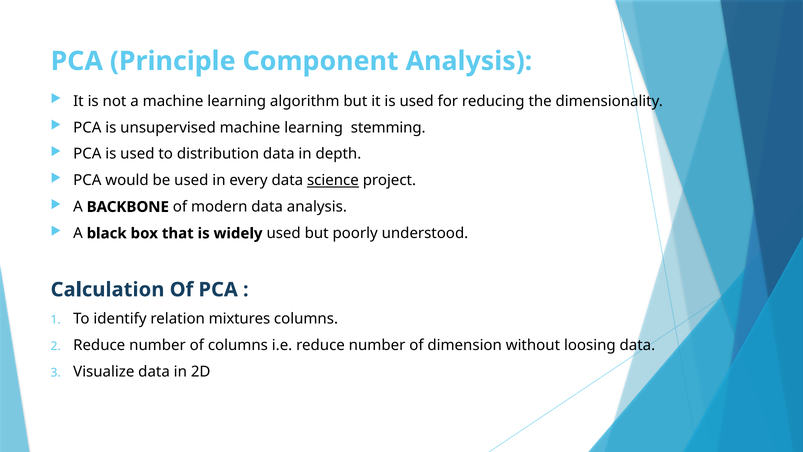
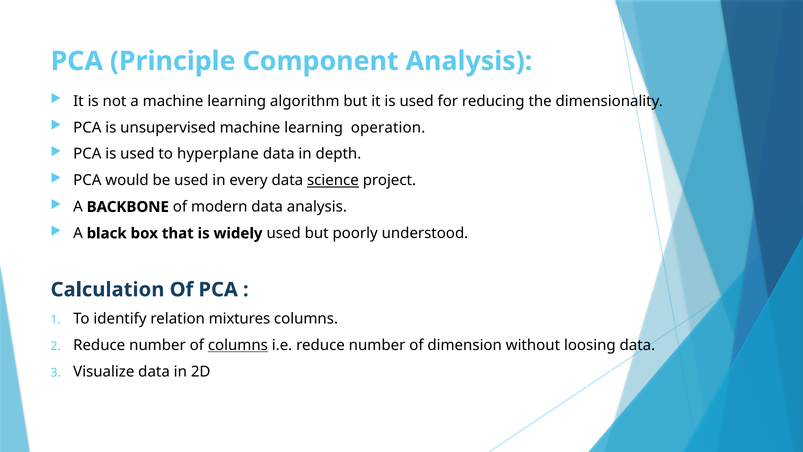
stemming: stemming -> operation (388, 127)
distribution: distribution -> hyperplane (218, 154)
columns underline: none -> present (238, 345)
